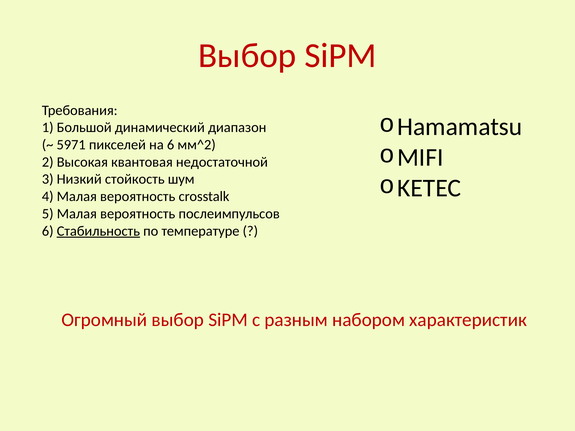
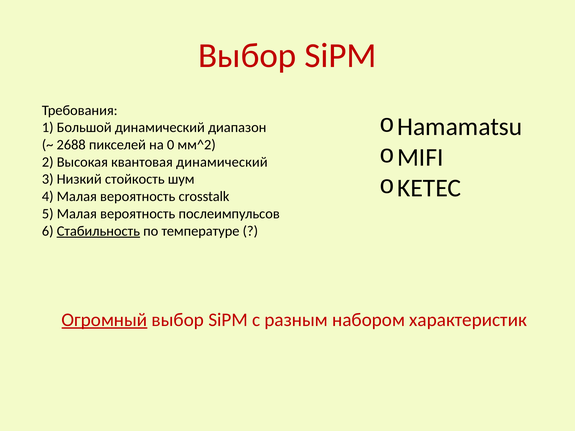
5971: 5971 -> 2688 (71, 145)
на 6: 6 -> 0 (171, 145)
квантовая недостаточной: недостаточной -> динамический (222, 162)
Огромный underline: none -> present (104, 320)
